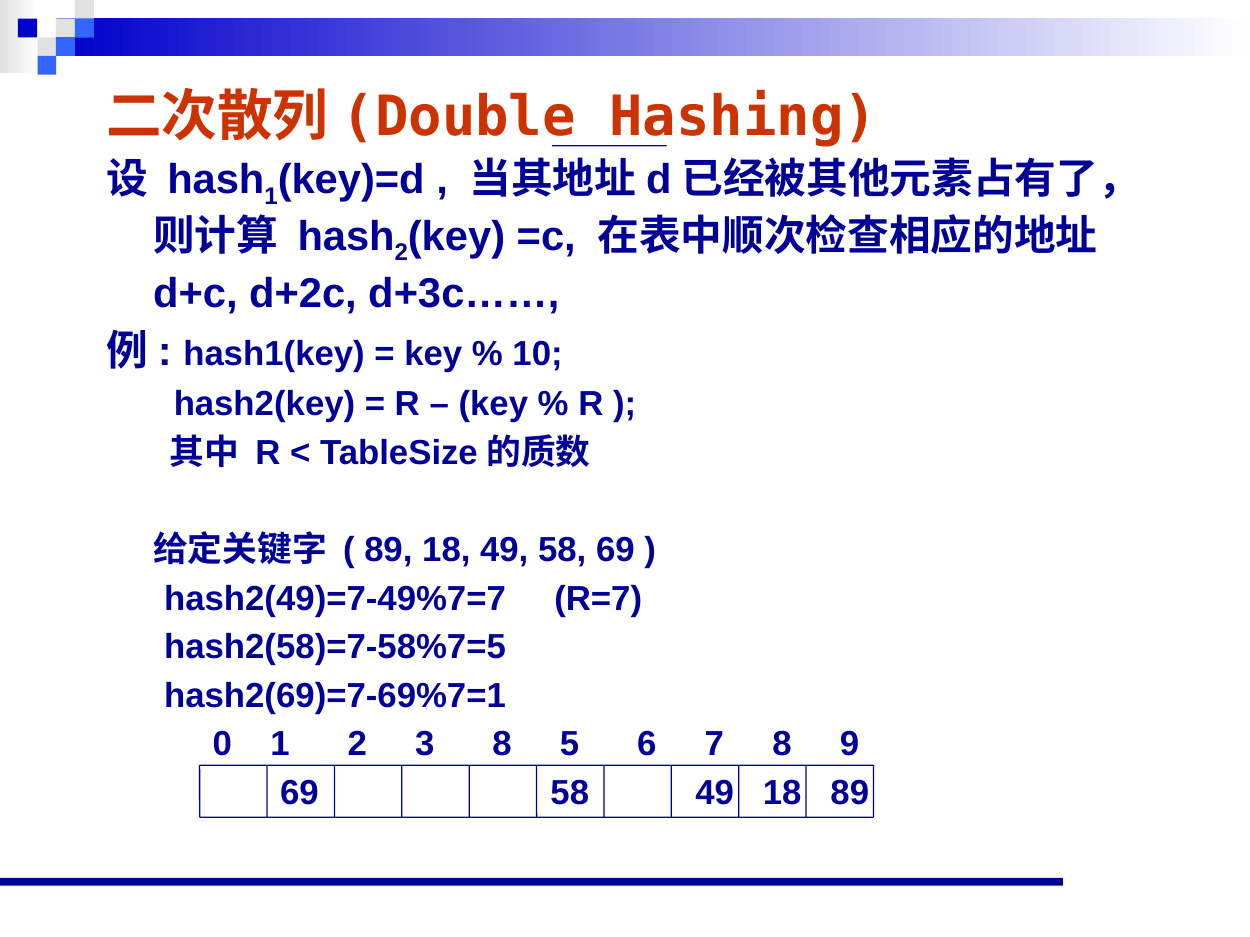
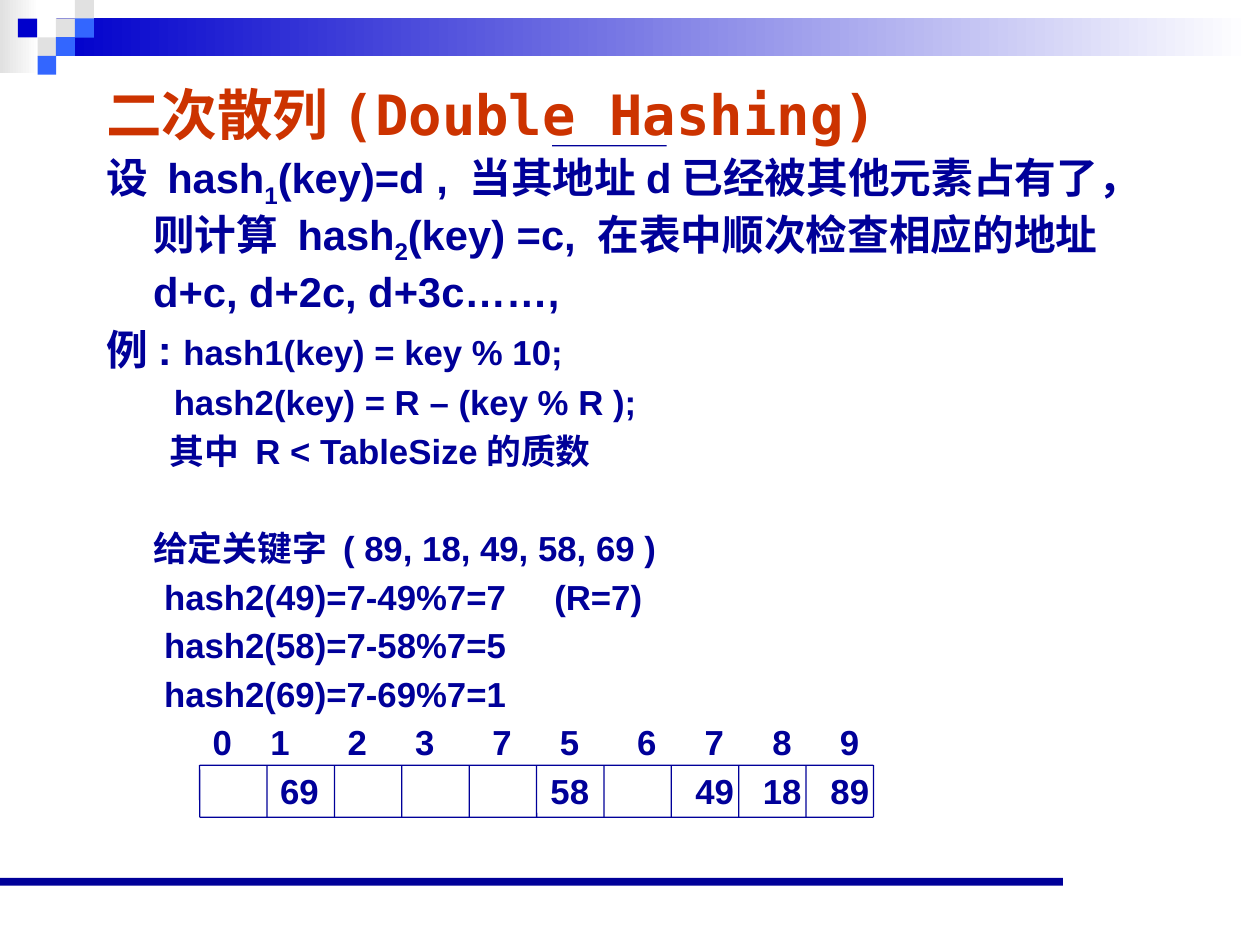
3 8: 8 -> 7 (502, 745)
